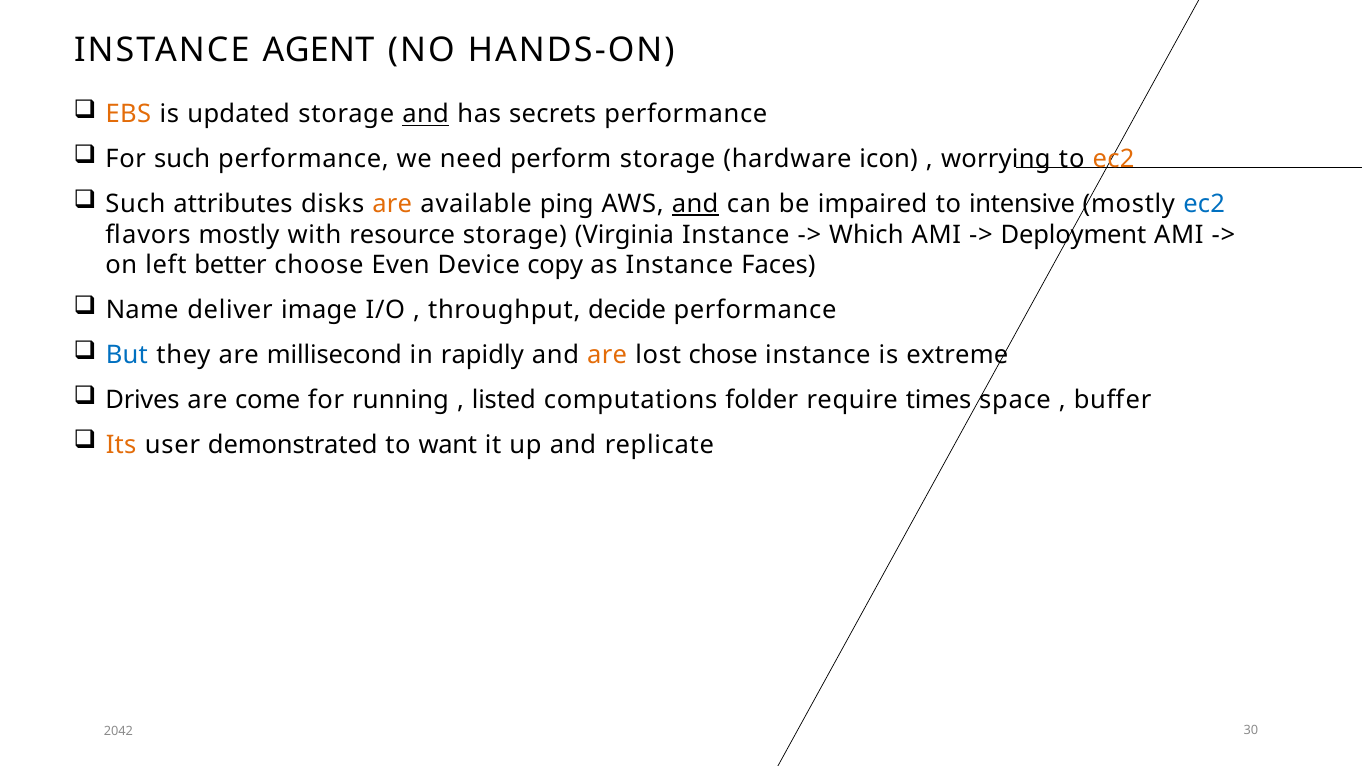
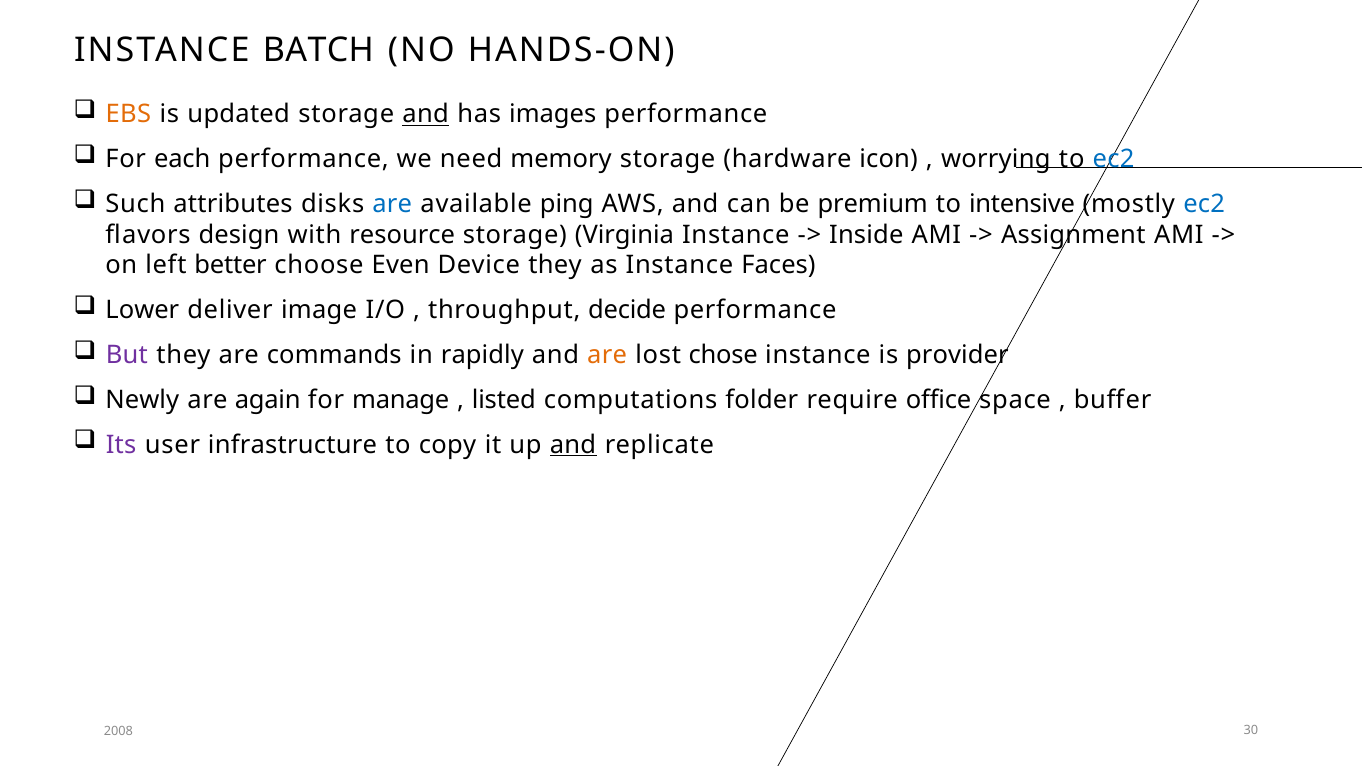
AGENT: AGENT -> BATCH (318, 50)
secrets: secrets -> images (553, 114)
For such: such -> each (182, 159)
perform: perform -> memory (561, 159)
ec2 colour: orange -> blue (1114, 159)
are colour: orange -> blue (392, 204)
and underline: present -> none (695, 204)
impaired: impaired -> premium (873, 204)
flavors mostly: mostly -> design (239, 235)
Which: Which -> Inside (866, 235)
Deployment: Deployment -> Assignment (1073, 235)
Device copy: copy -> they (555, 265)
Name: Name -> Lower (142, 310)
But colour: blue -> purple (127, 355)
millisecond: millisecond -> commands (334, 355)
extreme: extreme -> provider (957, 355)
Drives: Drives -> Newly (142, 400)
come: come -> again (268, 400)
running: running -> manage (401, 400)
times: times -> office (939, 400)
Its colour: orange -> purple (121, 445)
demonstrated: demonstrated -> infrastructure (293, 445)
want: want -> copy (448, 445)
and underline: none -> present (573, 445)
2042: 2042 -> 2008 (118, 731)
